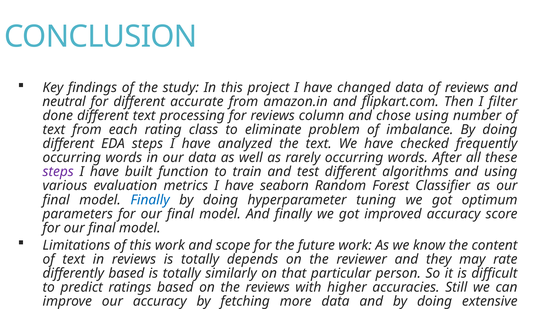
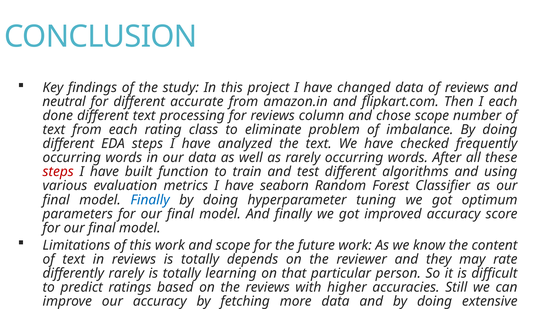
I filter: filter -> each (503, 102)
chose using: using -> scope (432, 116)
steps colour: purple -> red (58, 172)
differently based: based -> rarely (126, 273)
similarly: similarly -> learning (231, 273)
